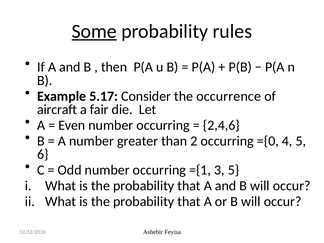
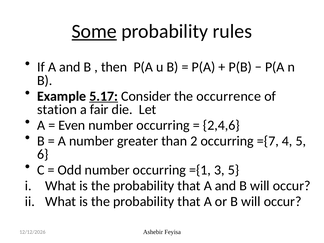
5.17 underline: none -> present (104, 96)
aircraft: aircraft -> station (57, 110)
={0: ={0 -> ={7 (268, 141)
